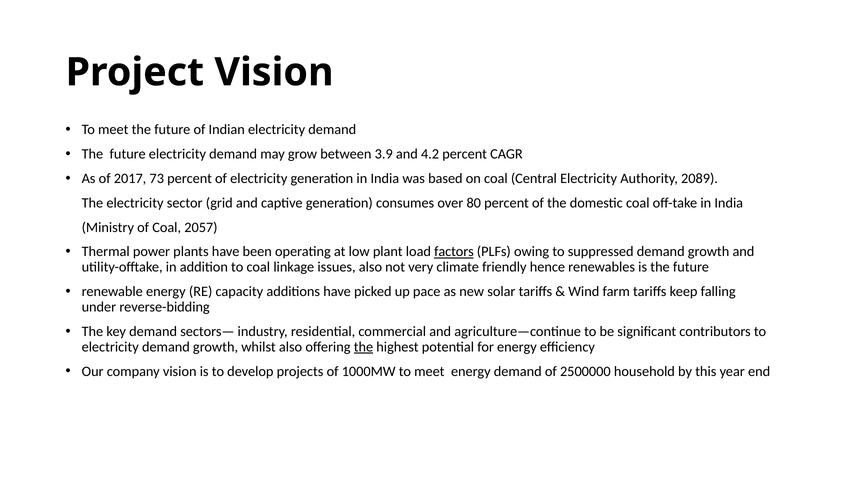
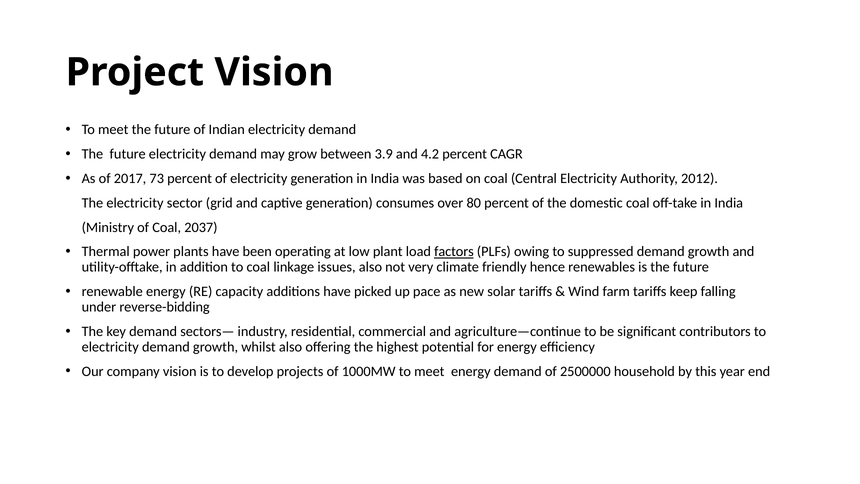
2089: 2089 -> 2012 (700, 178)
2057: 2057 -> 2037 (201, 227)
the underline: present -> none (363, 347)
